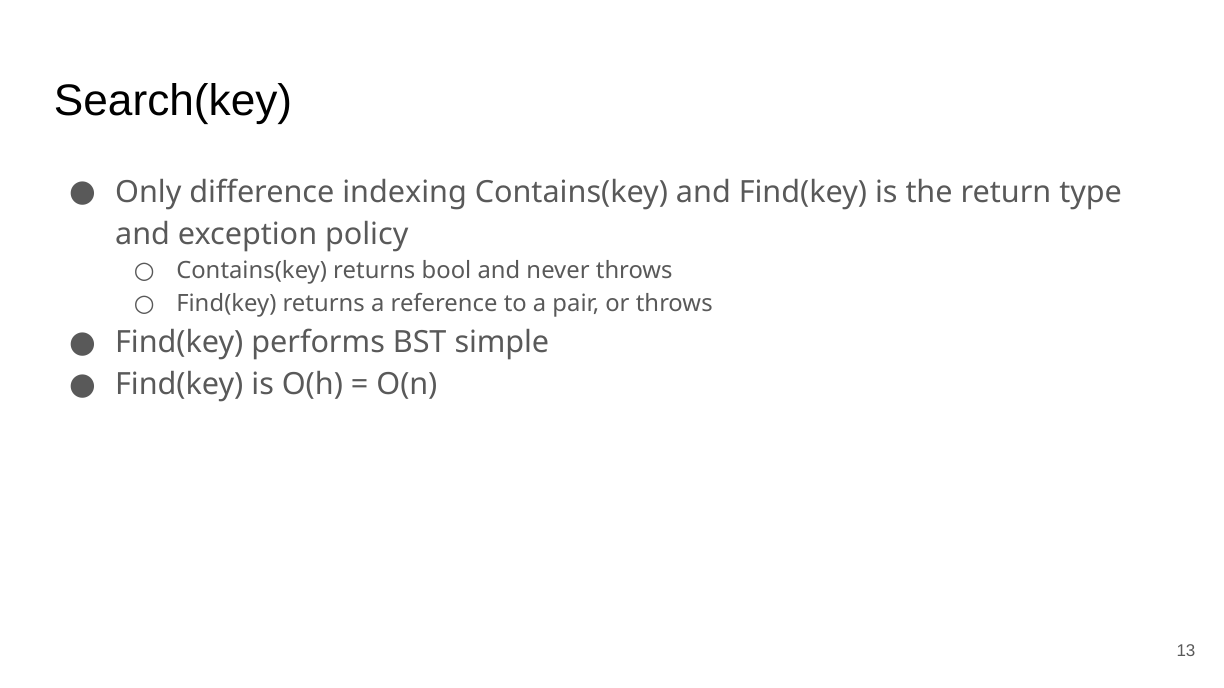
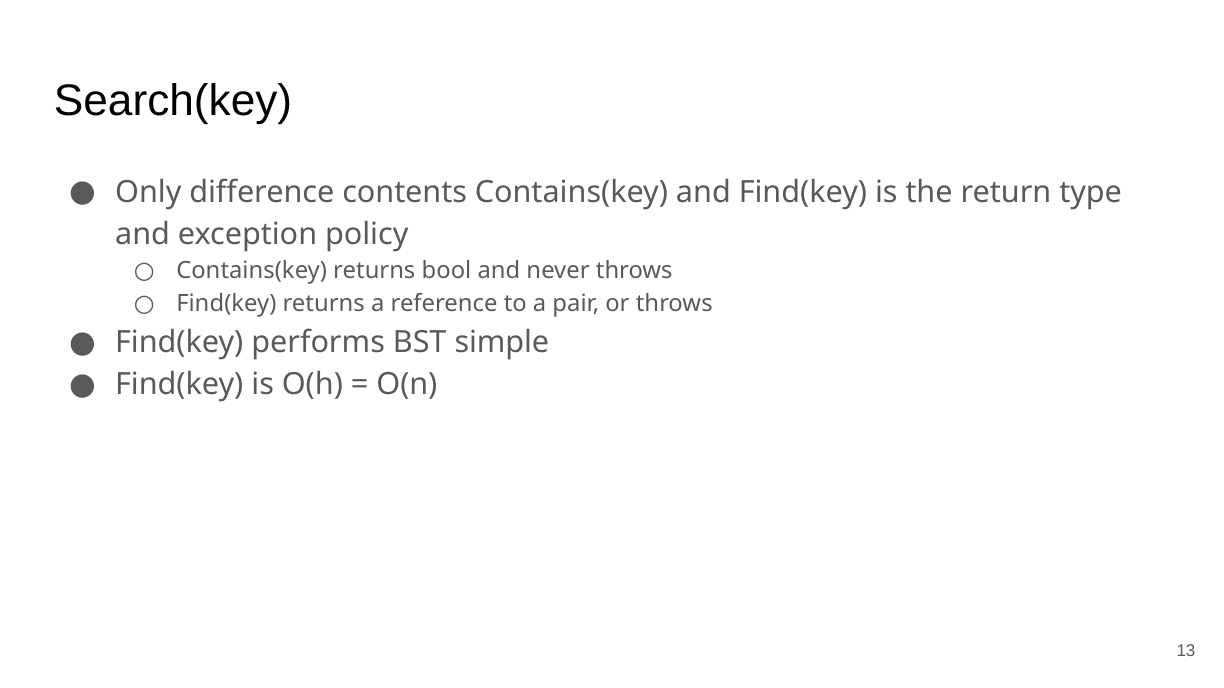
indexing: indexing -> contents (405, 192)
